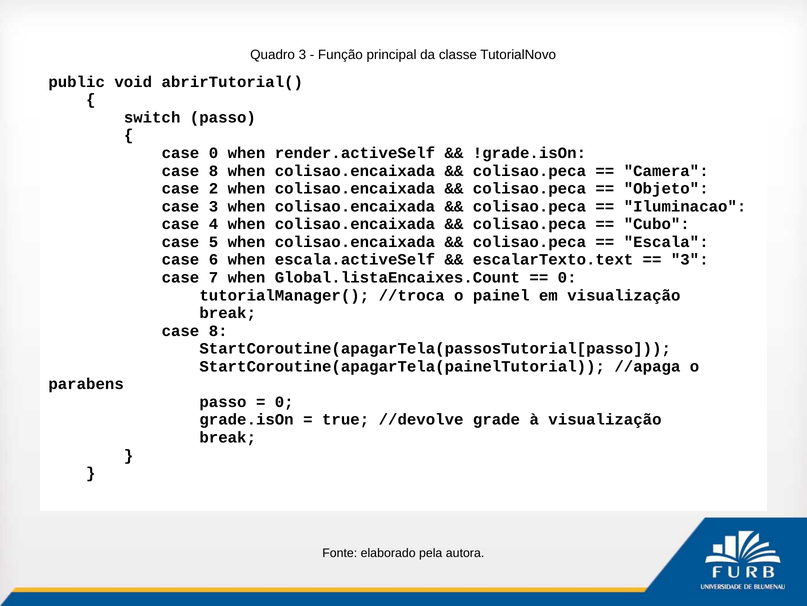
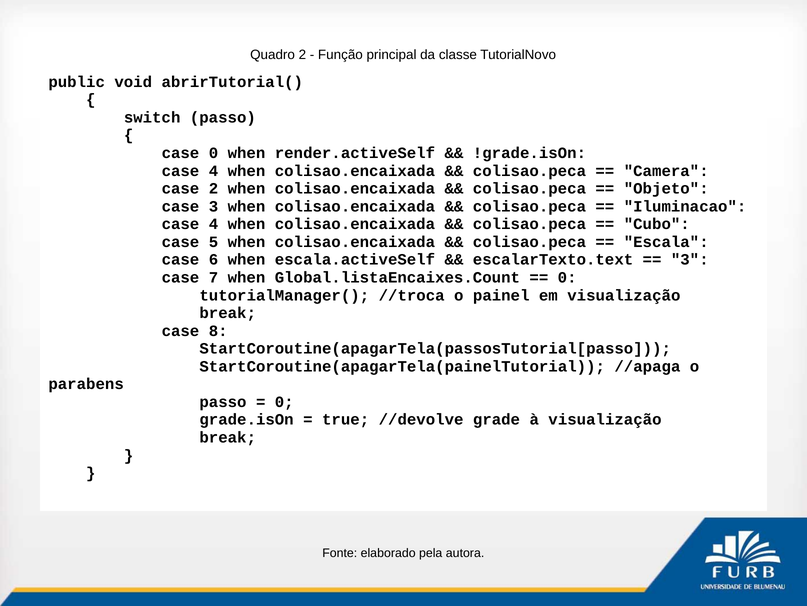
Quadro 3: 3 -> 2 (302, 55)
8: 8 -> 4 (214, 171)
